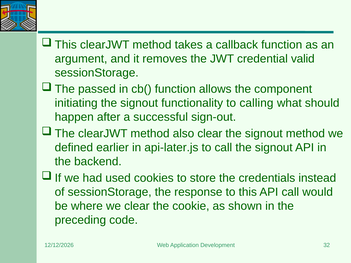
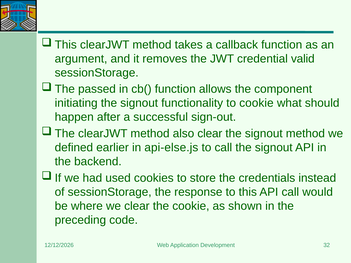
to calling: calling -> cookie (256, 103)
api-later.js: api-later.js -> api-else.js (171, 148)
